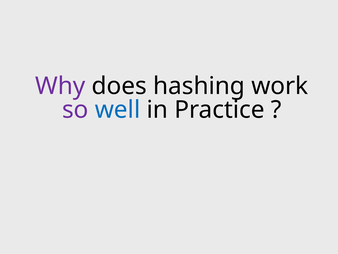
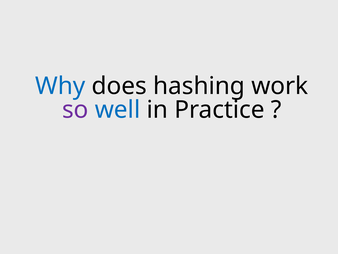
Why colour: purple -> blue (60, 86)
